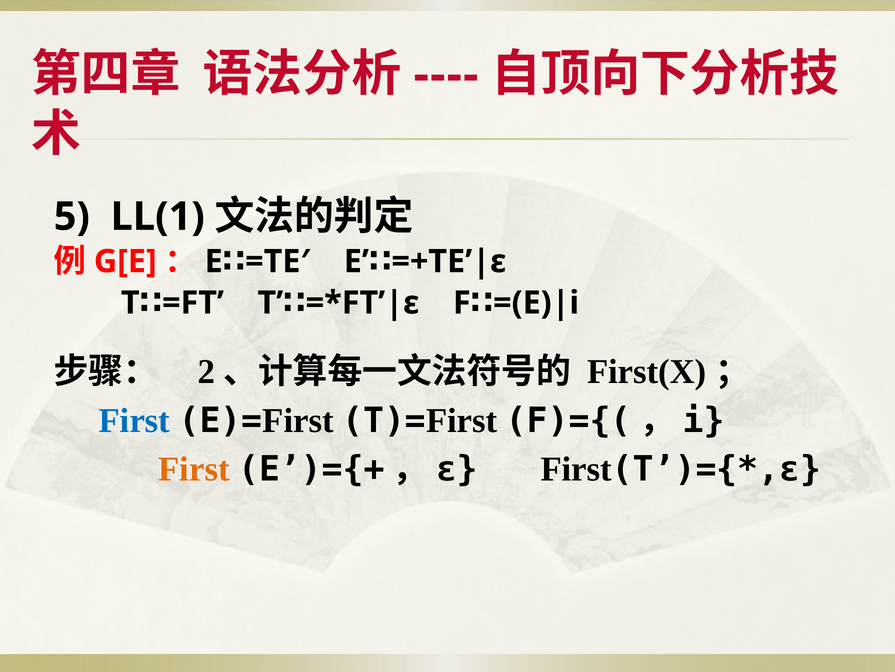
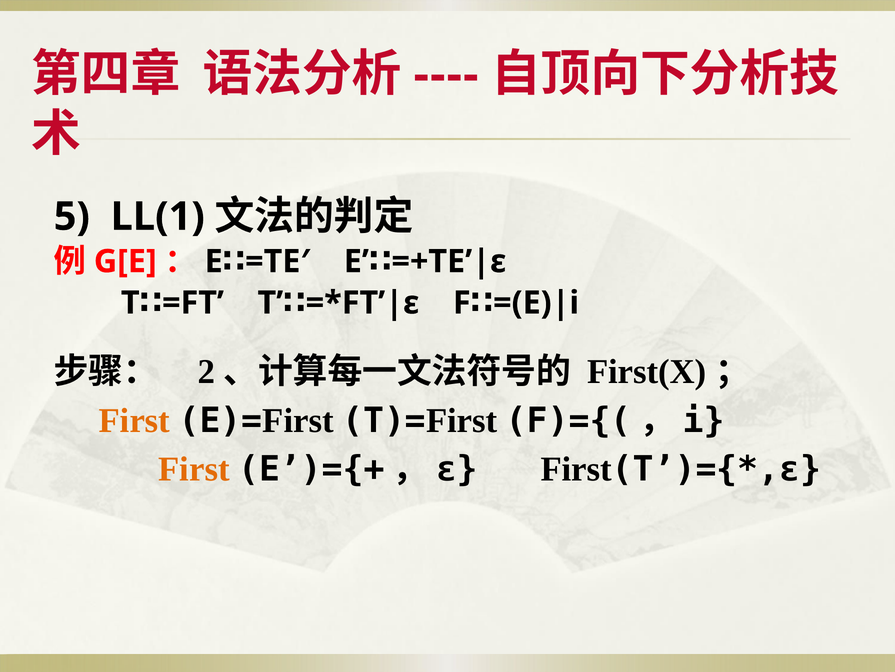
First colour: blue -> orange (134, 420)
